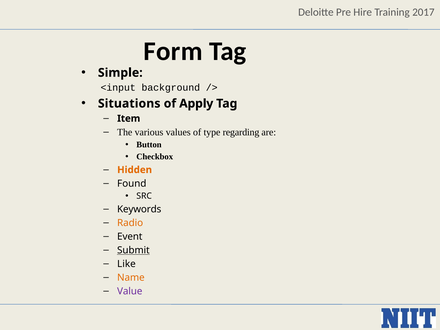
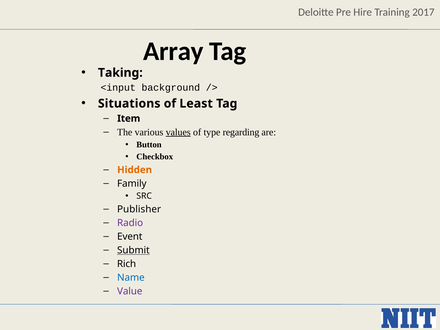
Form: Form -> Array (173, 51)
Simple: Simple -> Taking (120, 73)
Apply: Apply -> Least (196, 104)
values underline: none -> present (178, 132)
Found: Found -> Family (132, 184)
Keywords: Keywords -> Publisher (139, 209)
Radio colour: orange -> purple (130, 223)
Like: Like -> Rich (127, 264)
Name colour: orange -> blue (131, 278)
